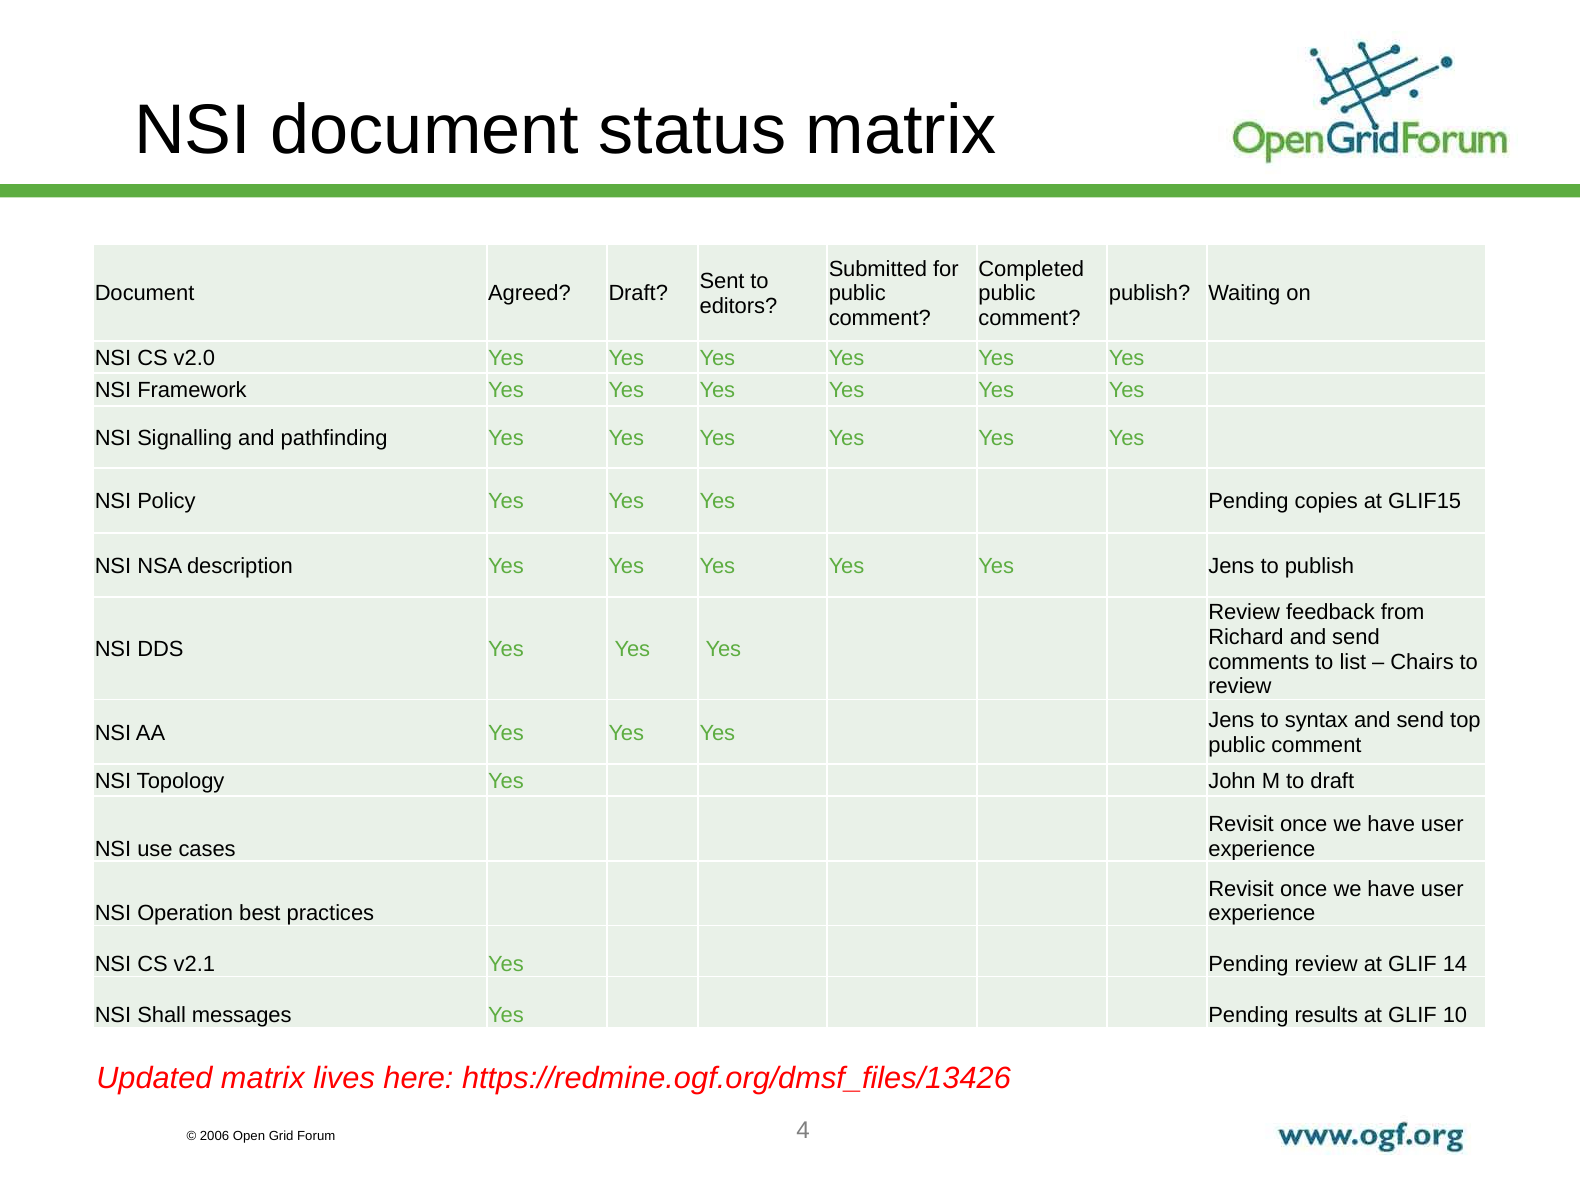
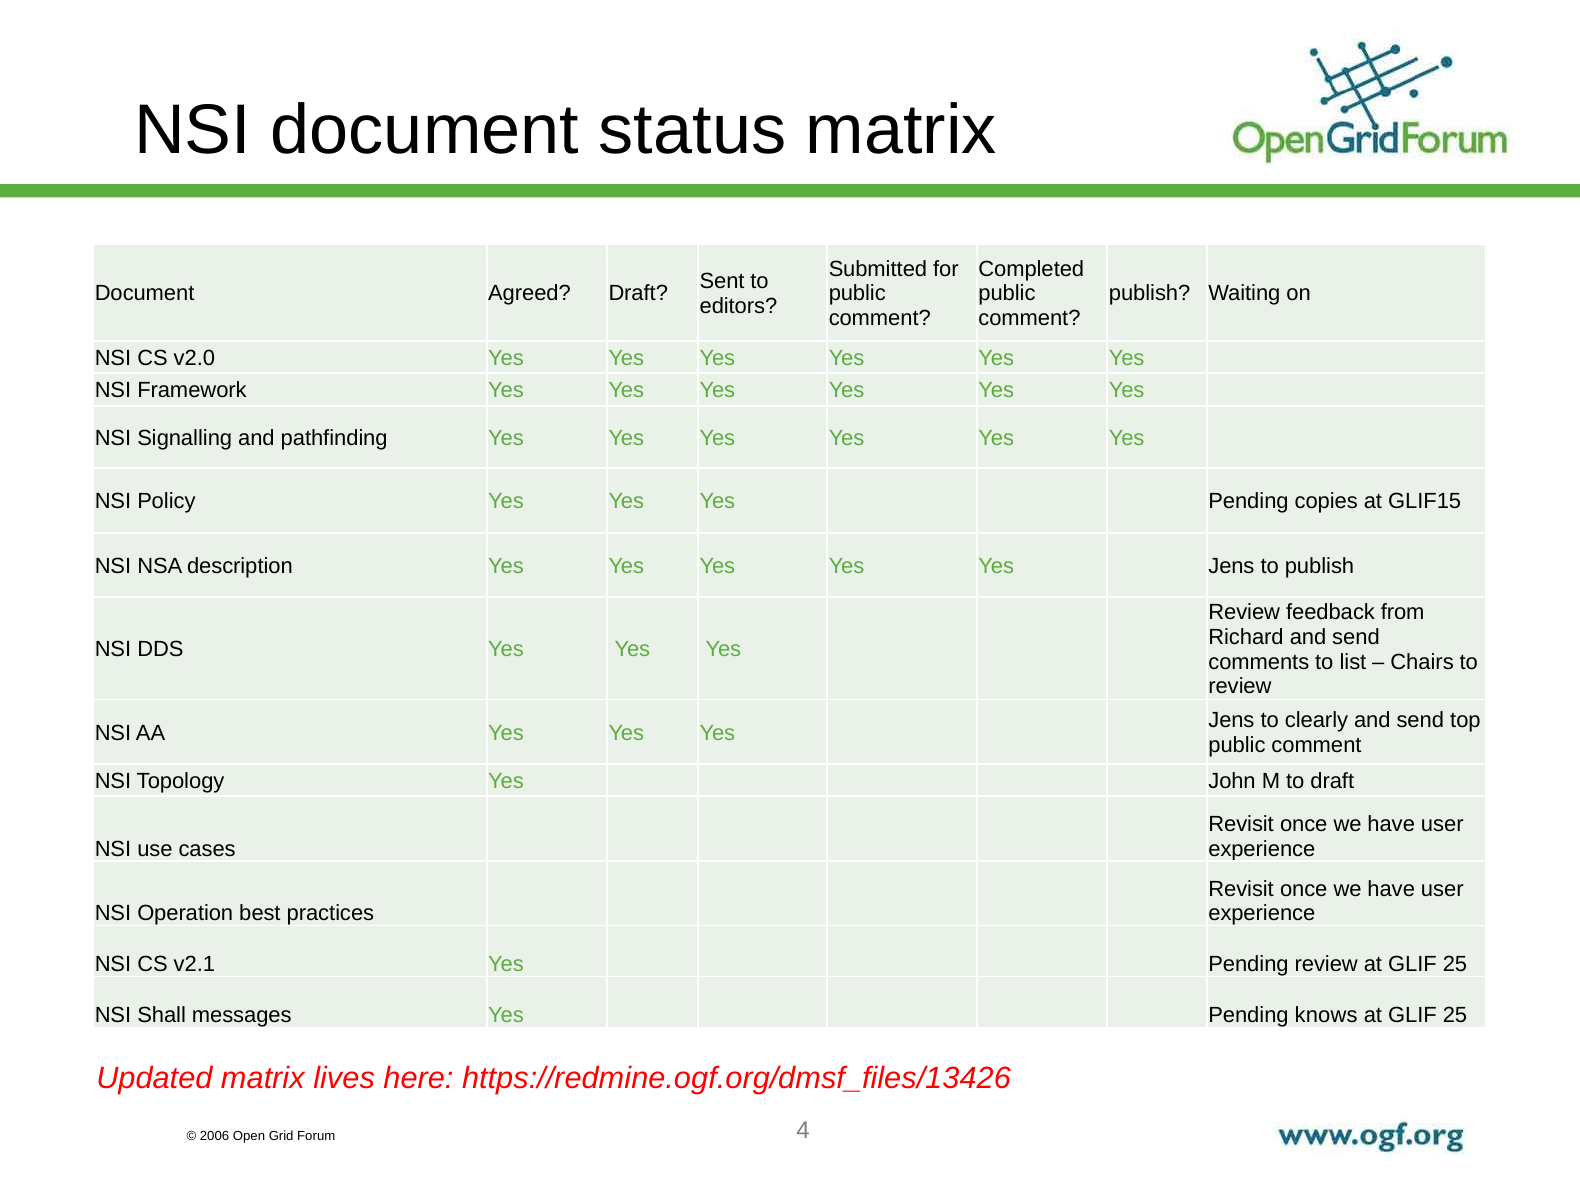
syntax: syntax -> clearly (1316, 721)
review at GLIF 14: 14 -> 25 (1455, 965)
results: results -> knows (1326, 1016)
10: 10 -> 25 (1455, 1016)
